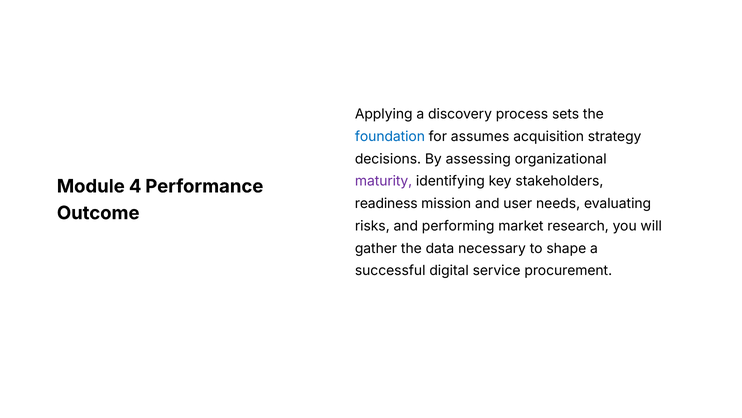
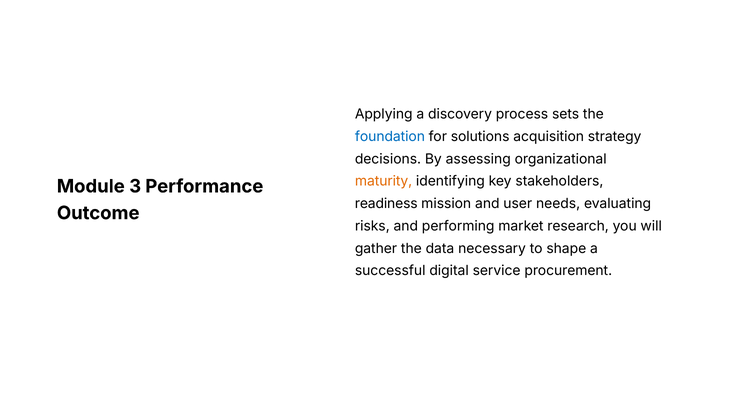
assumes: assumes -> solutions (480, 136)
maturity colour: purple -> orange (384, 181)
4: 4 -> 3 (135, 186)
